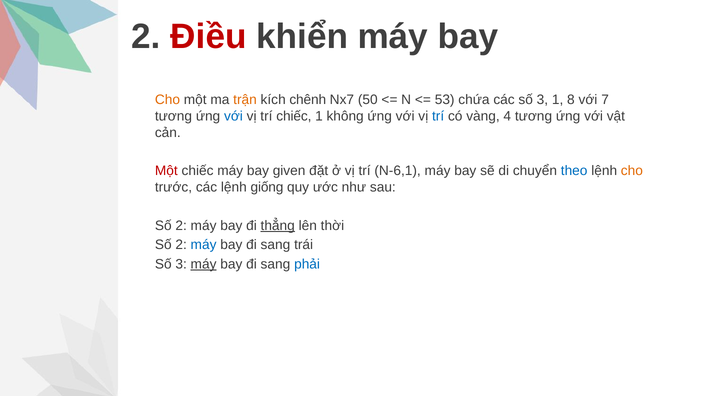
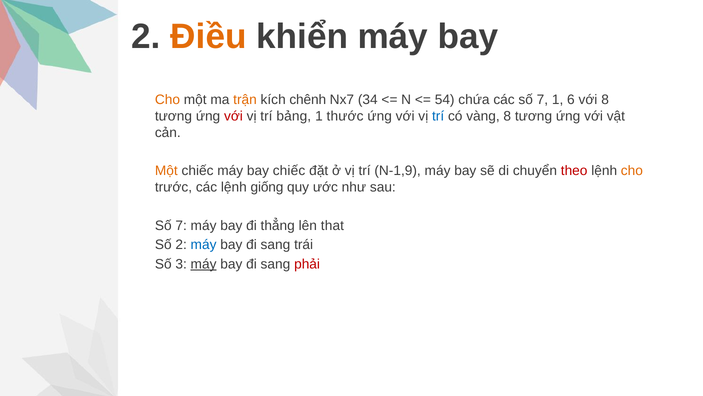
Điều colour: red -> orange (209, 36)
50: 50 -> 34 (368, 100)
53: 53 -> 54 (445, 100)
các số 3: 3 -> 7 (542, 100)
8: 8 -> 6 (571, 100)
với 7: 7 -> 8 (605, 100)
với colour: blue -> red (233, 116)
trí chiếc: chiếc -> bảng (294, 116)
không: không -> thước (345, 116)
vàng 4: 4 -> 8 (507, 116)
Một colour: red -> orange (166, 171)
bay given: given -> chiếc (289, 171)
N-6,1: N-6,1 -> N-1,9 (398, 171)
theo colour: blue -> red (574, 171)
2: 2 -> 7 (181, 225)
thẳng underline: present -> none (278, 225)
thời: thời -> that (332, 225)
phải colour: blue -> red (307, 264)
